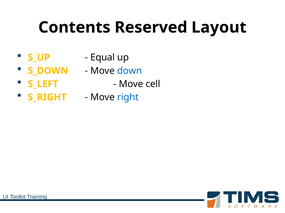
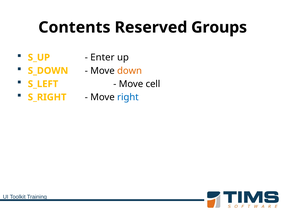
Layout: Layout -> Groups (219, 27)
Equal: Equal -> Enter (102, 58)
down colour: blue -> orange (130, 71)
